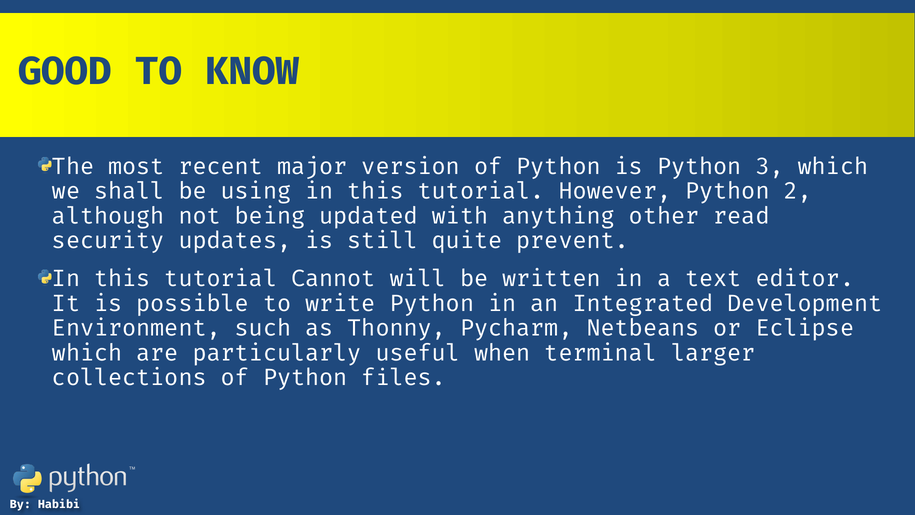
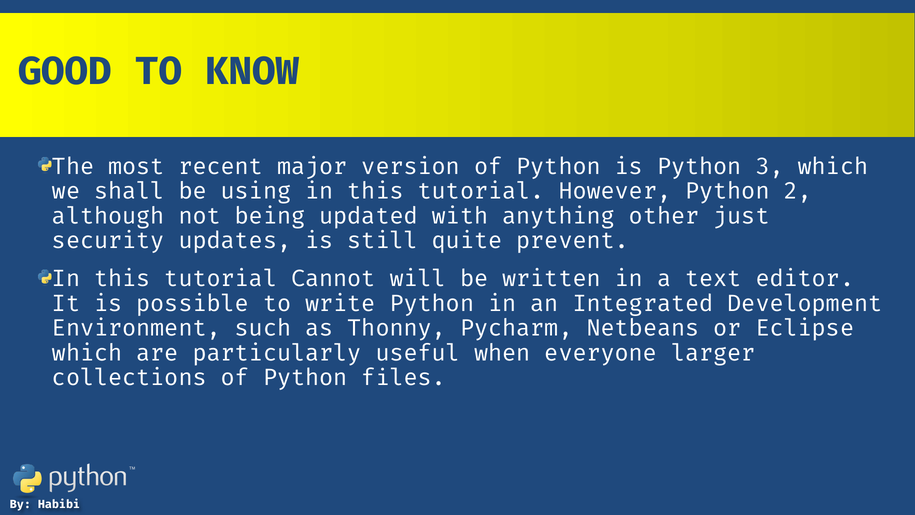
read: read -> just (741, 216)
terminal: terminal -> everyone (601, 353)
